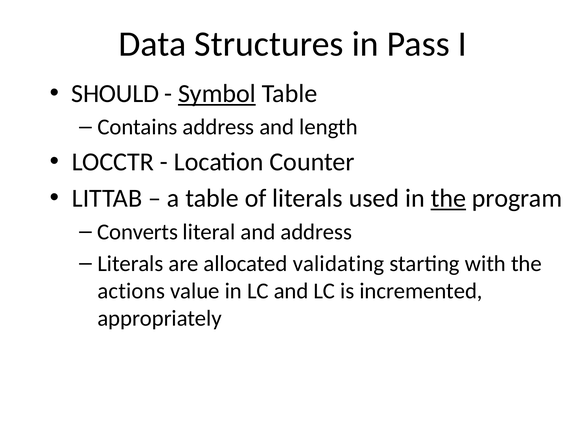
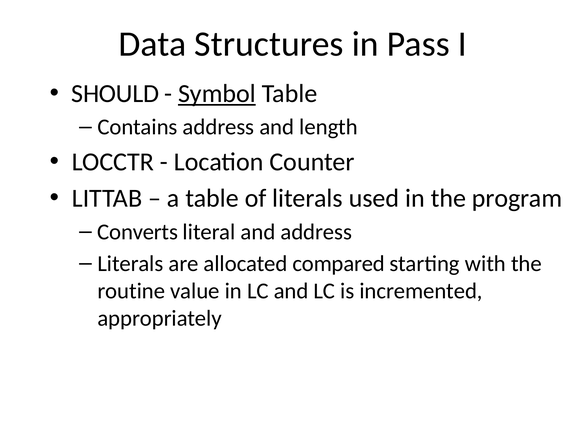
the underline: present -> none (448, 199)
validating: validating -> compared (339, 264)
actions: actions -> routine (131, 291)
